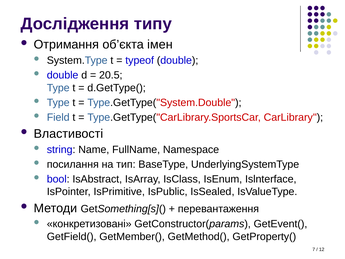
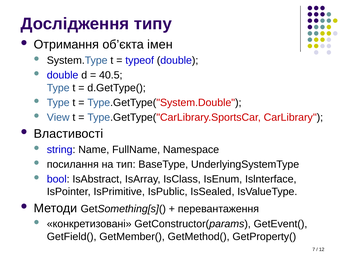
20.5: 20.5 -> 40.5 (111, 75)
Field: Field -> View (58, 117)
